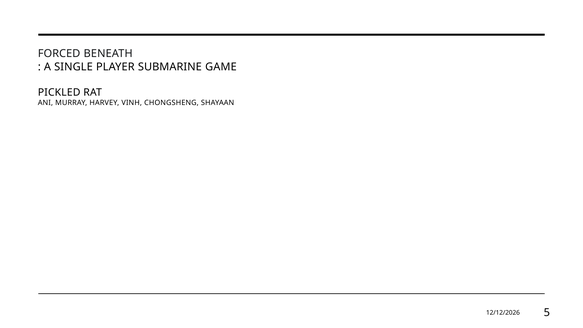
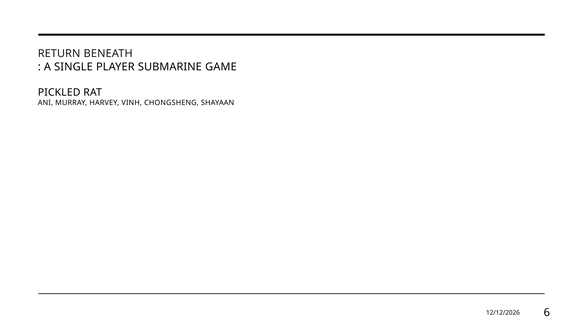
FORCED: FORCED -> RETURN (59, 54)
5: 5 -> 6 (547, 313)
